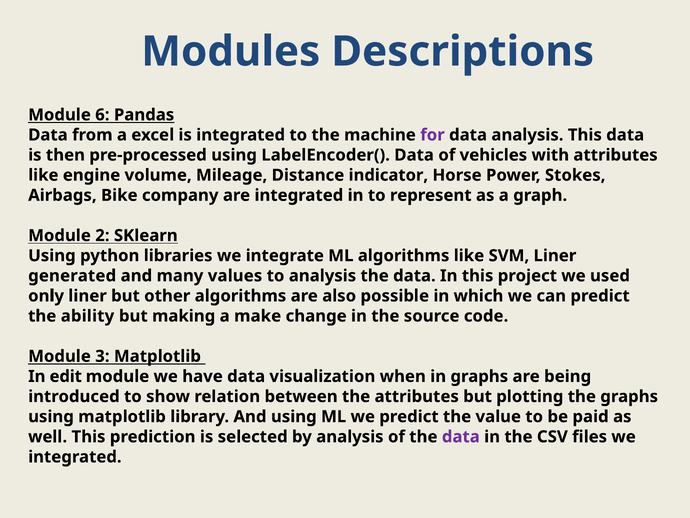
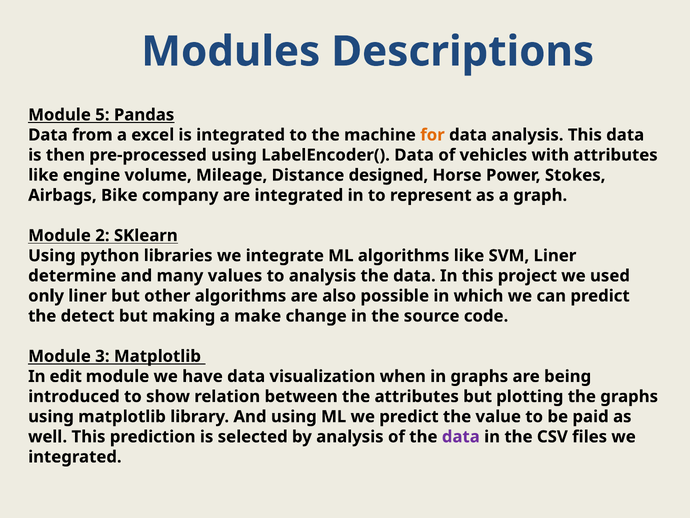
6: 6 -> 5 (102, 115)
for colour: purple -> orange (432, 135)
indicator: indicator -> designed (388, 175)
generated: generated -> determine (72, 276)
ability: ability -> detect (88, 316)
